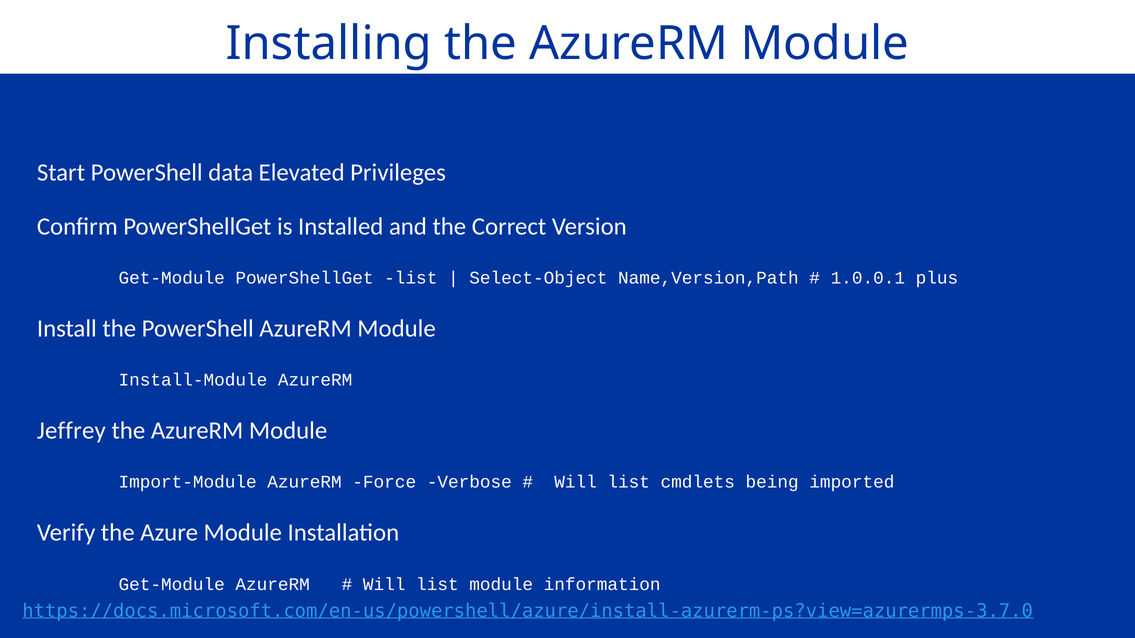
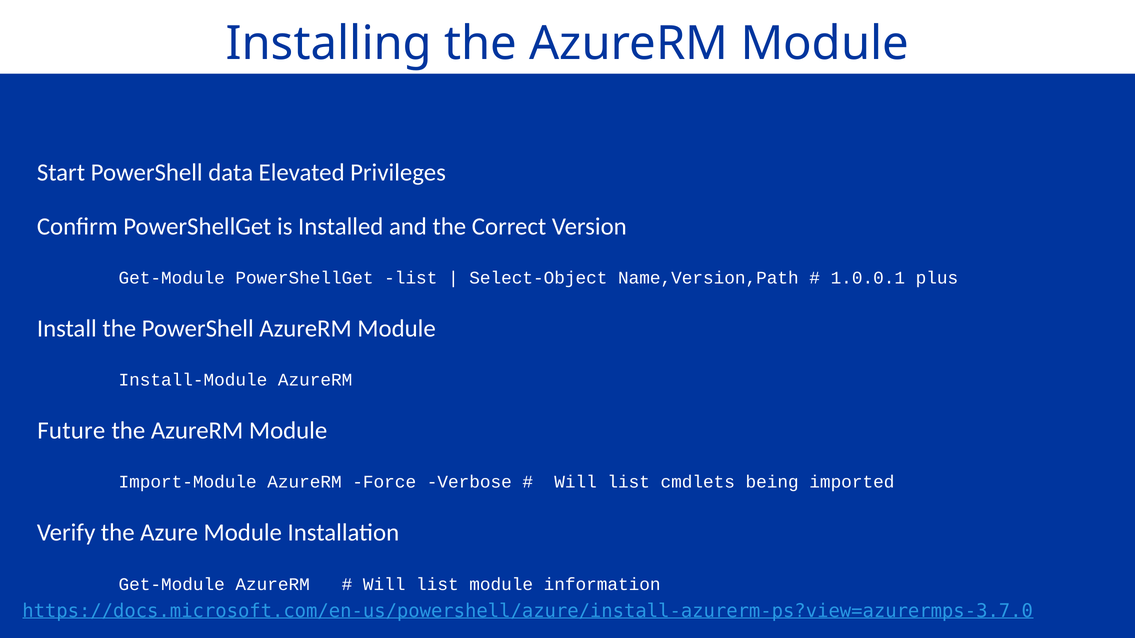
Jeffrey: Jeffrey -> Future (71, 431)
